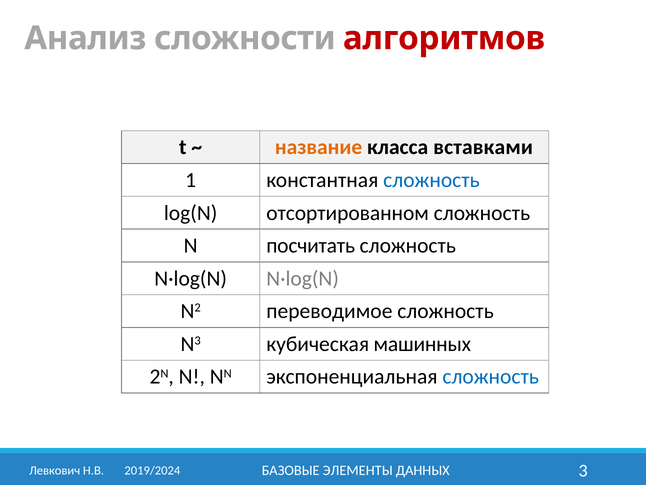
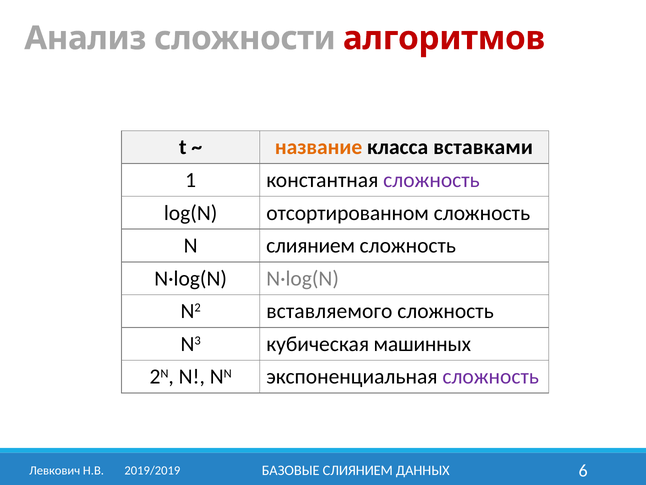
сложность colour: blue -> purple (431, 180)
N посчитать: посчитать -> слиянием (311, 245)
переводимое: переводимое -> вставляемого (329, 311)
сложность colour: blue -> purple (491, 376)
БАЗОВЫЕ ЭЛЕМЕНТЫ: ЭЛЕМЕНТЫ -> СЛИЯНИЕМ (358, 470)
3: 3 -> 6 (583, 470)
2019/2024: 2019/2024 -> 2019/2019 (152, 470)
